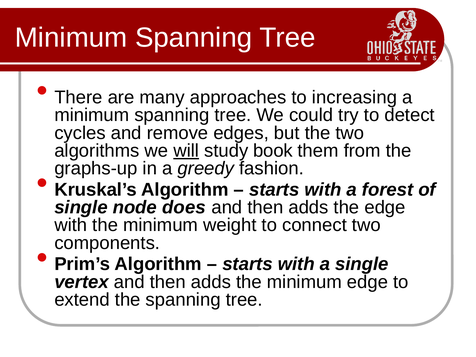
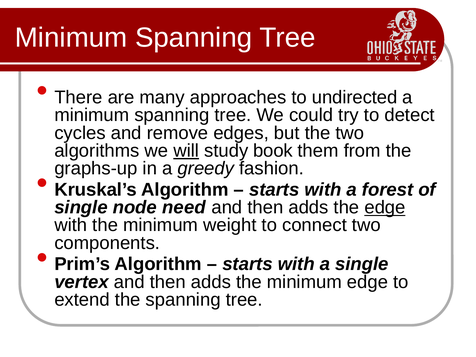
increasing: increasing -> undirected (355, 97)
does: does -> need (184, 207)
edge underline: none -> present (385, 207)
